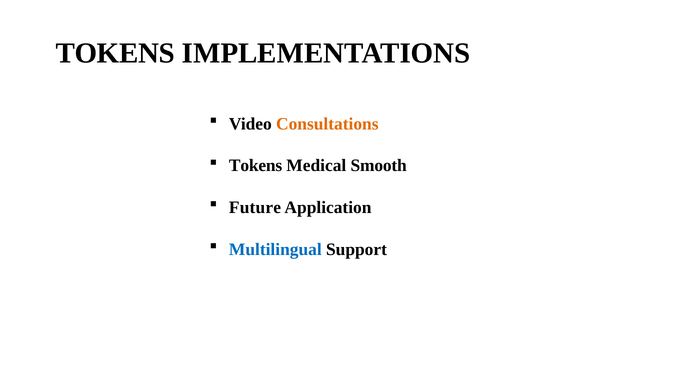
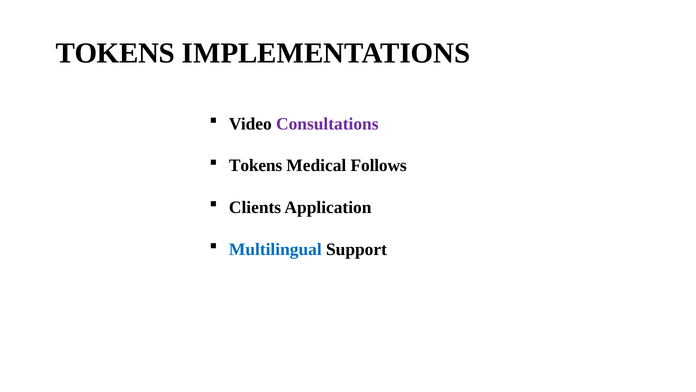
Consultations colour: orange -> purple (327, 124)
Smooth: Smooth -> Follows (379, 165)
Future: Future -> Clients (255, 207)
